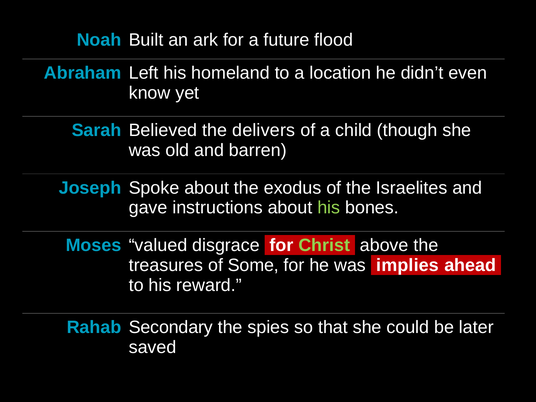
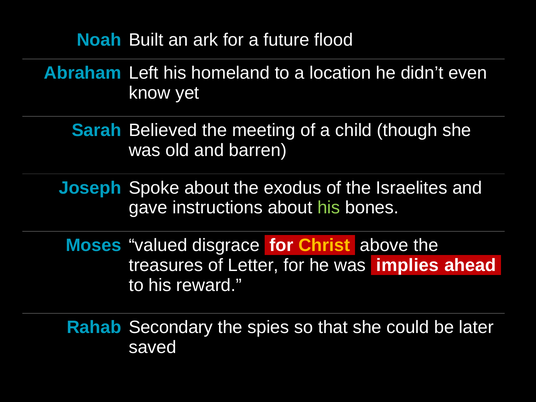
delivers: delivers -> meeting (264, 130)
Christ colour: light green -> yellow (324, 245)
Some: Some -> Letter (253, 265)
